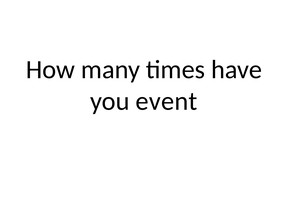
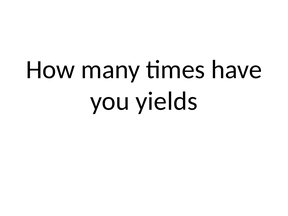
event: event -> yields (167, 101)
